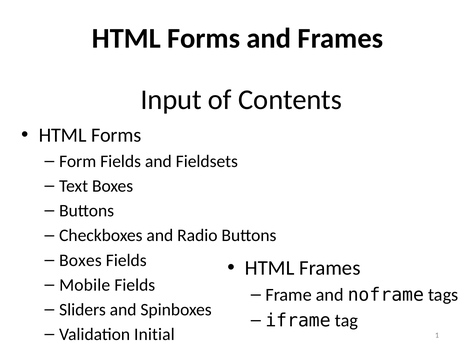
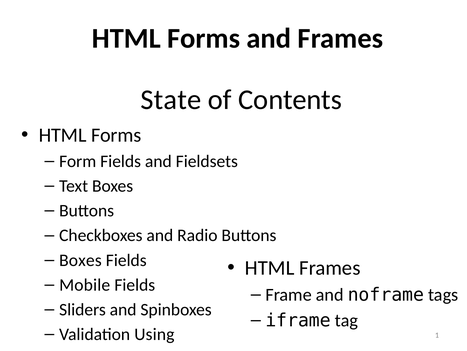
Input: Input -> State (171, 100)
Initial: Initial -> Using (154, 334)
